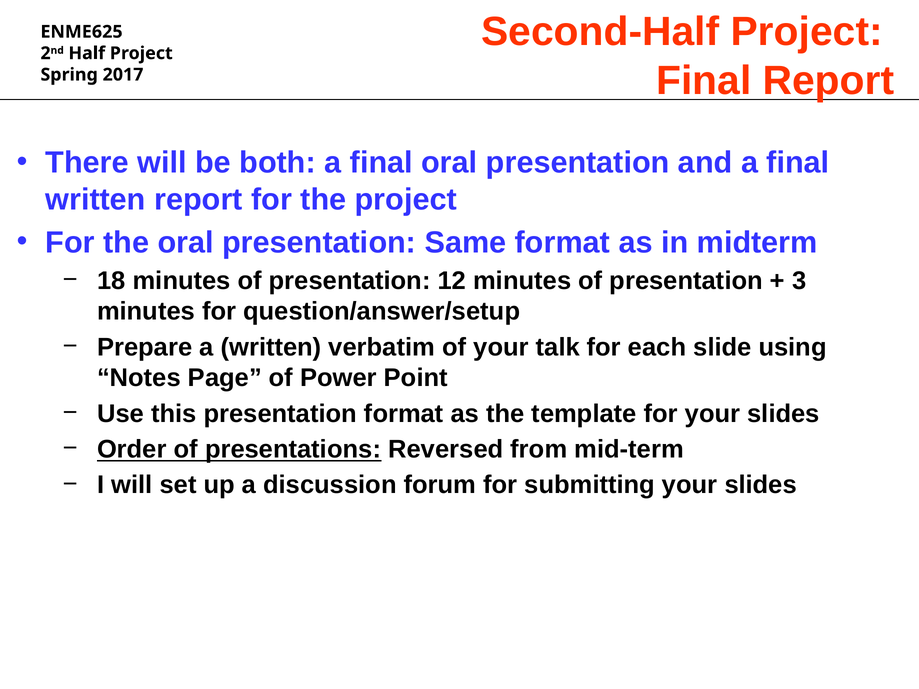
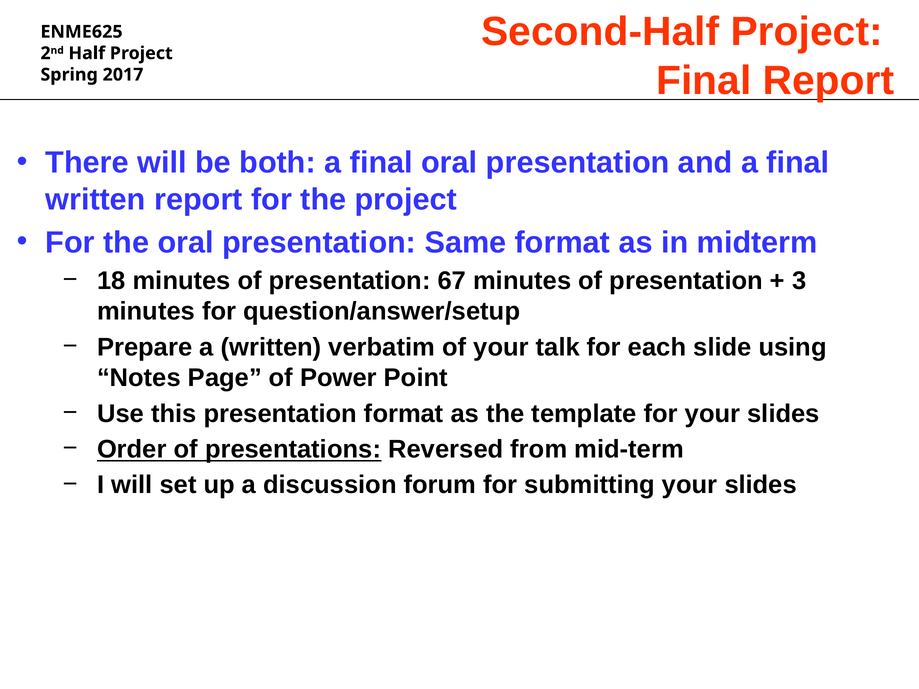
12: 12 -> 67 (452, 281)
